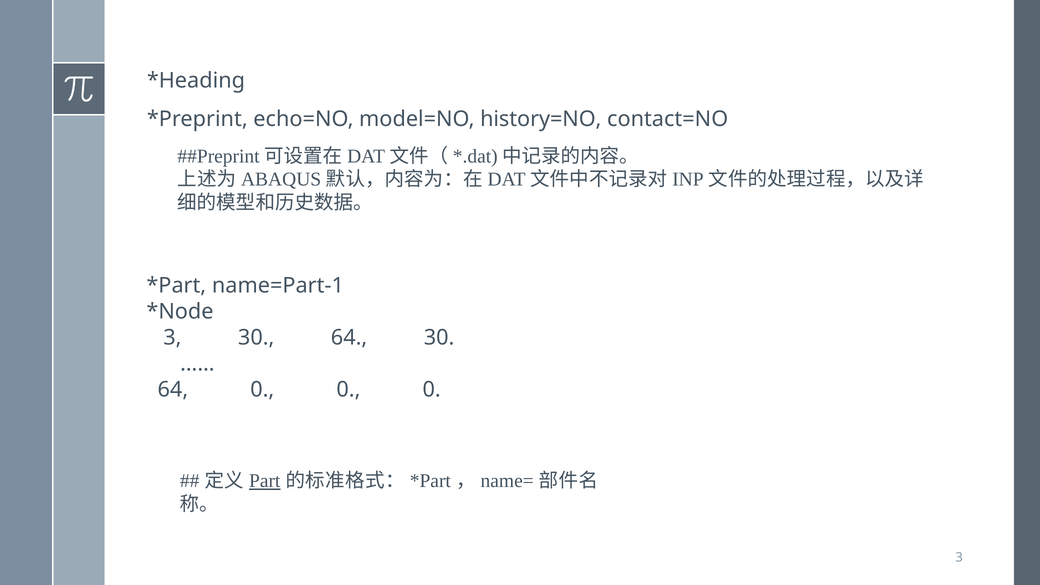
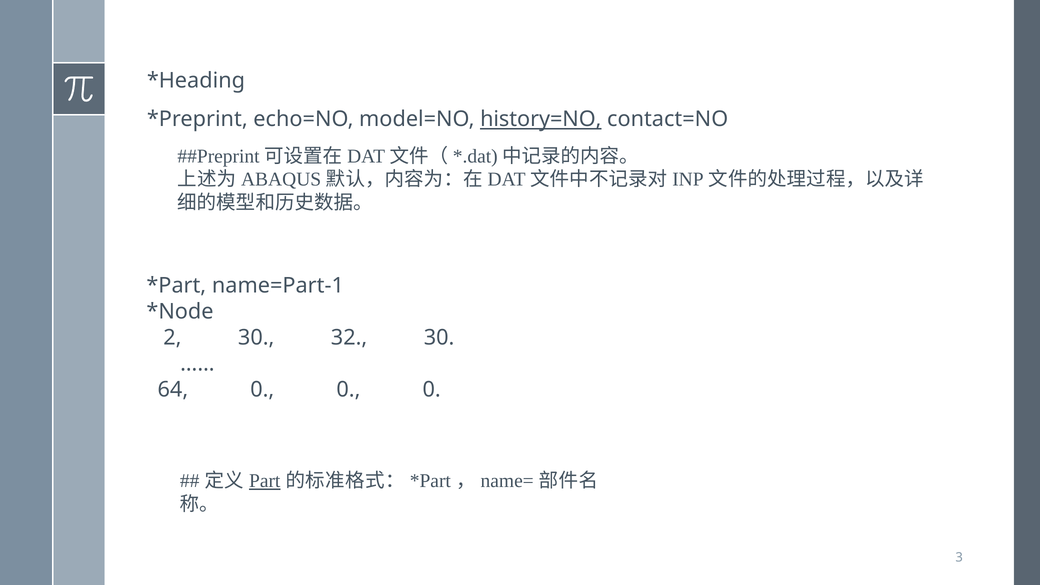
history=NO underline: none -> present (541, 119)
3: 3 -> 2 (172, 338)
30 64: 64 -> 32 (349, 338)
